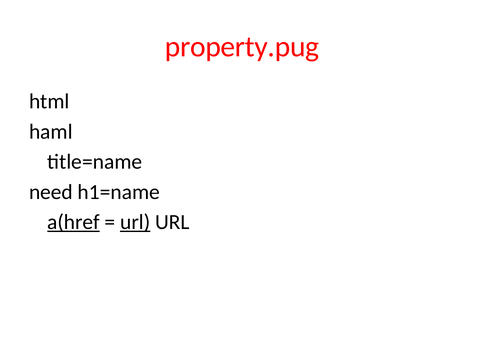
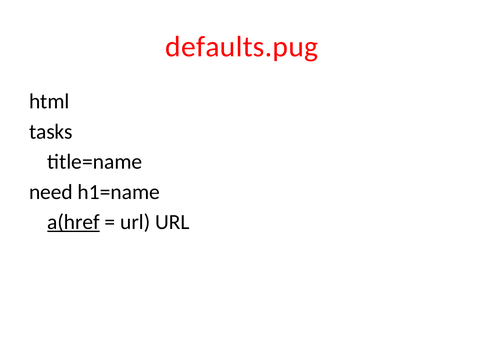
property.pug: property.pug -> defaults.pug (242, 47)
haml: haml -> tasks (51, 132)
url underline: present -> none (135, 222)
